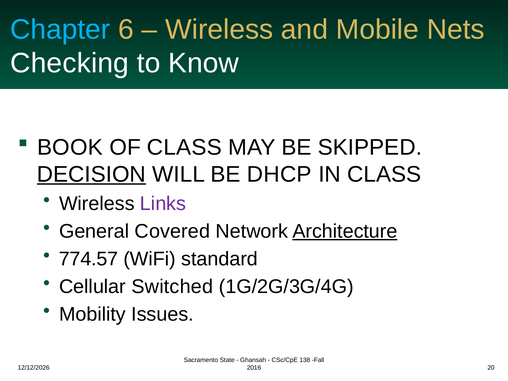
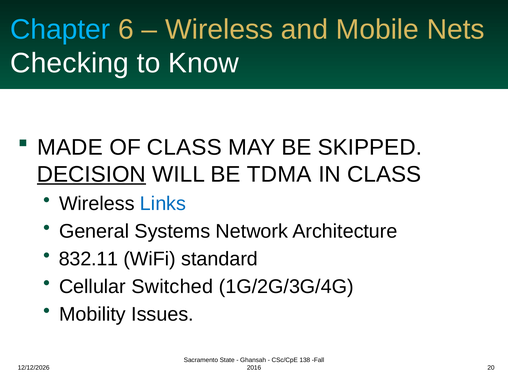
BOOK: BOOK -> MADE (70, 147)
DHCP: DHCP -> TDMA (279, 174)
Links colour: purple -> blue (163, 204)
Covered: Covered -> Systems (172, 231)
Architecture underline: present -> none (345, 231)
774.57: 774.57 -> 832.11 (89, 259)
